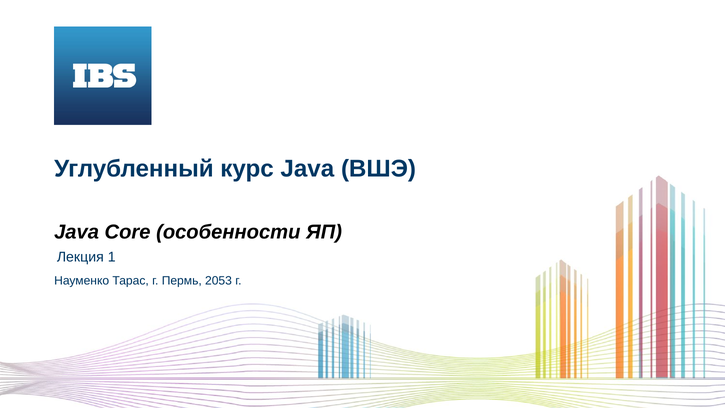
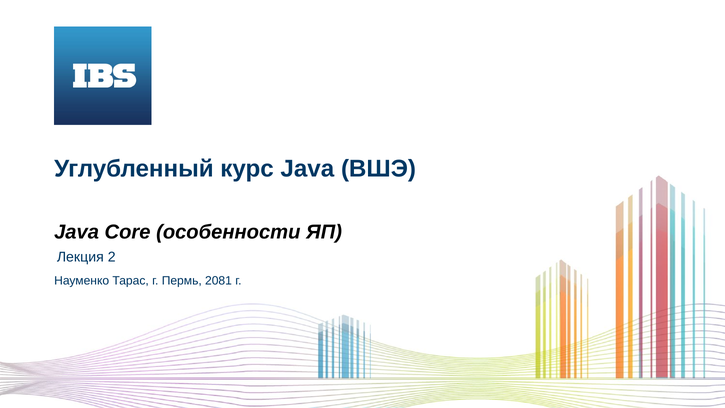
1: 1 -> 2 (112, 257)
2053: 2053 -> 2081 (218, 281)
